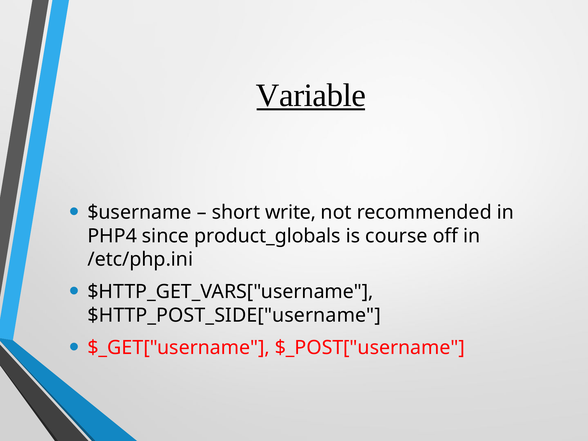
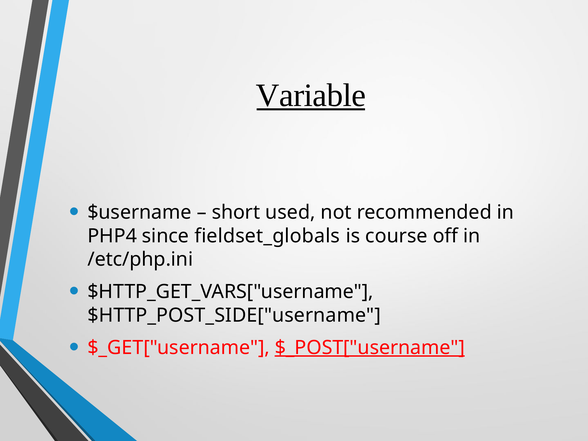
write: write -> used (290, 212)
product_globals: product_globals -> fieldset_globals (267, 236)
$_POST["username underline: none -> present (370, 348)
